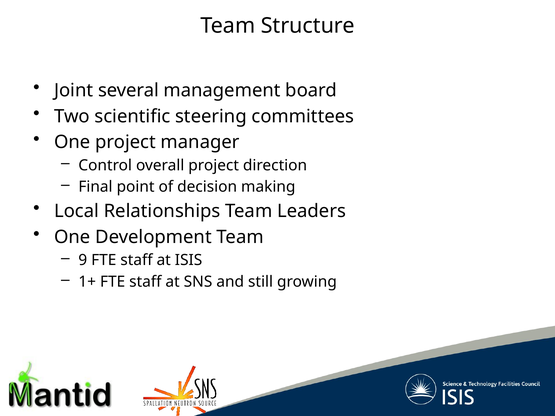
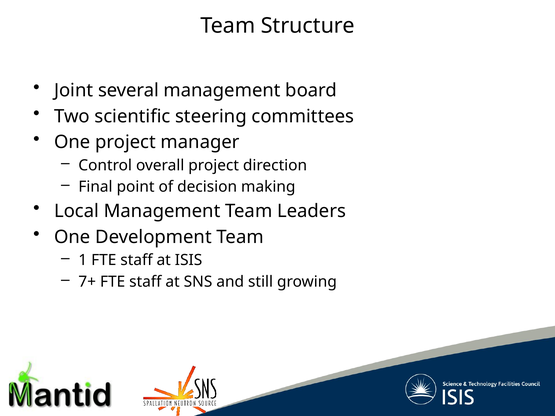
Local Relationships: Relationships -> Management (162, 211)
9: 9 -> 1 (83, 260)
1+: 1+ -> 7+ (87, 282)
